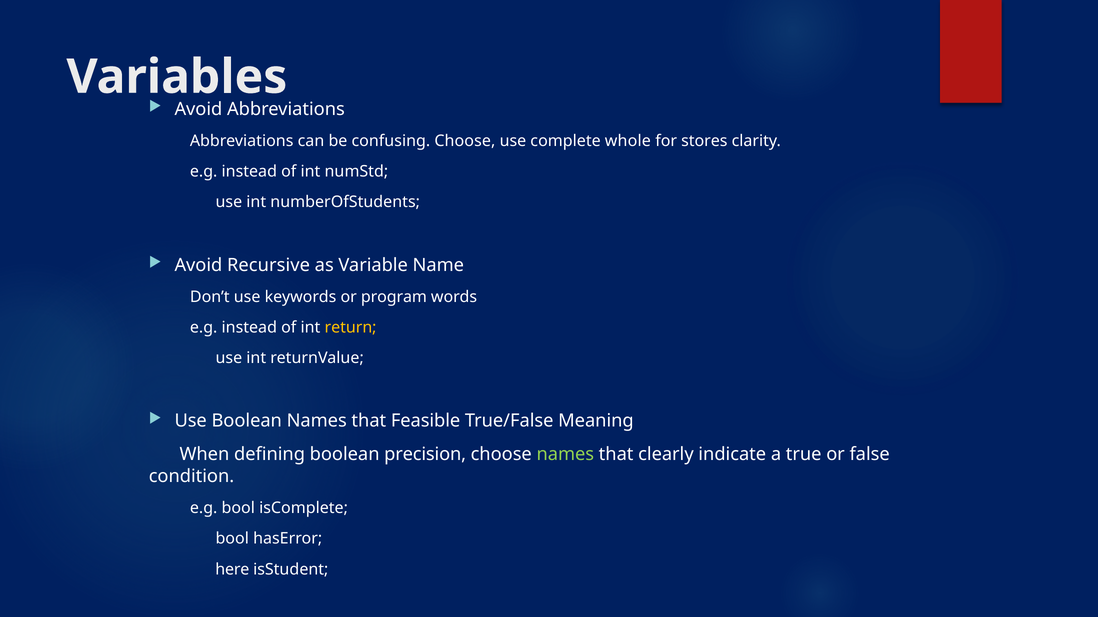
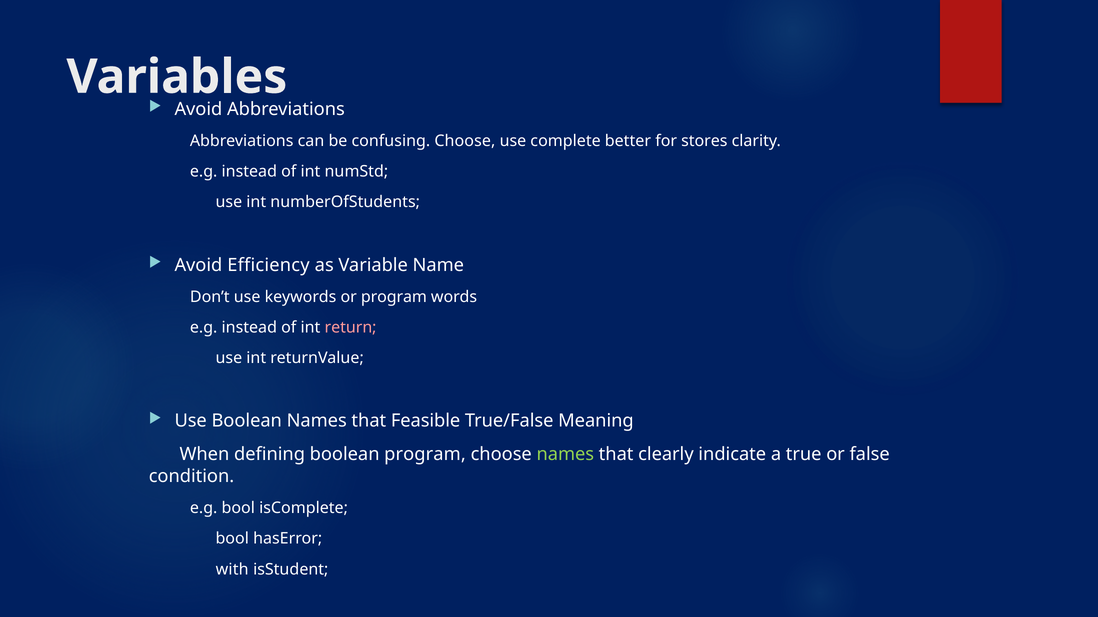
whole: whole -> better (628, 141)
Recursive: Recursive -> Efficiency (268, 265)
return colour: yellow -> pink (351, 328)
boolean precision: precision -> program (425, 455)
here: here -> with (232, 570)
